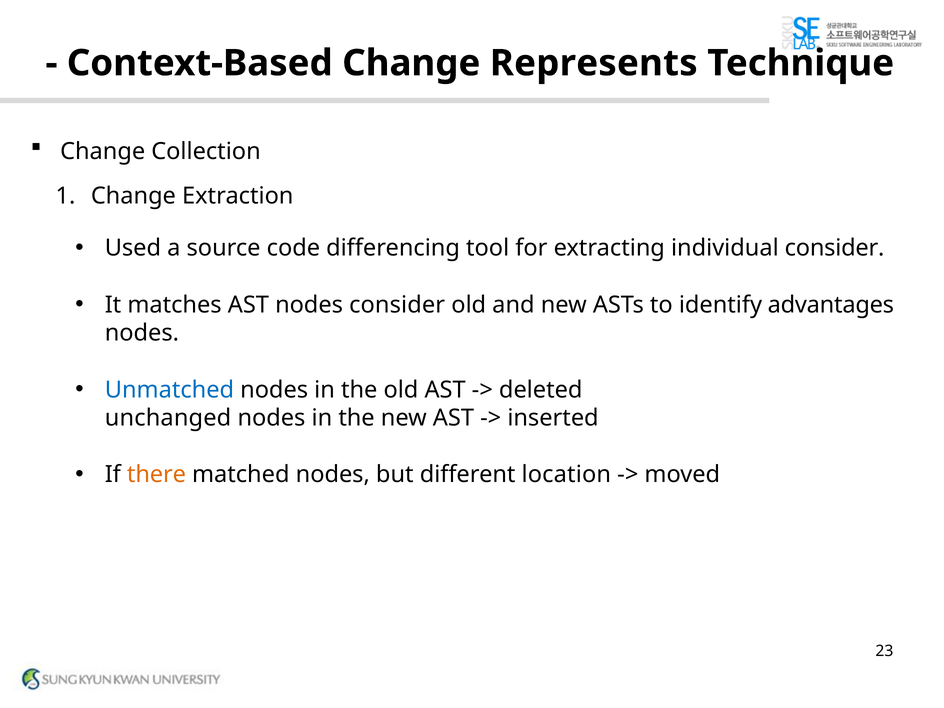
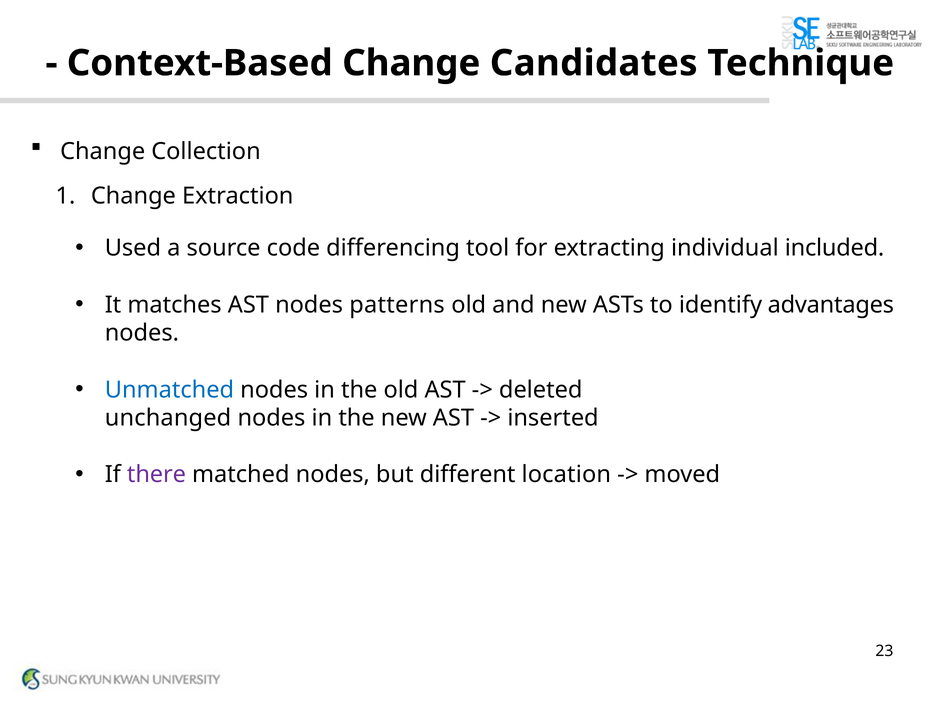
Represents: Represents -> Candidates (594, 63)
individual consider: consider -> included (835, 248)
nodes consider: consider -> patterns (397, 305)
there colour: orange -> purple (156, 475)
